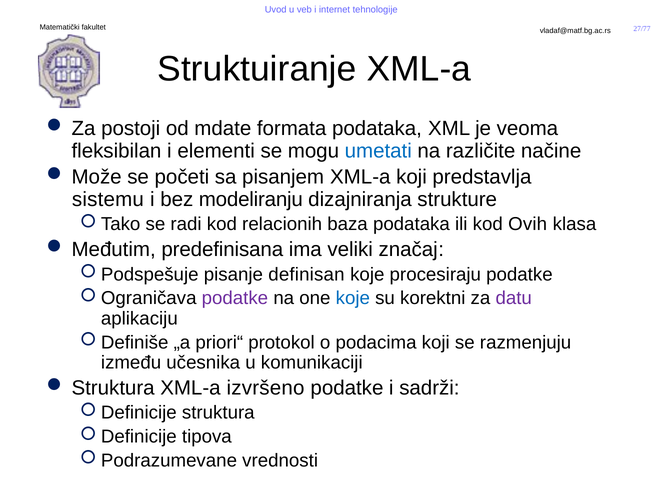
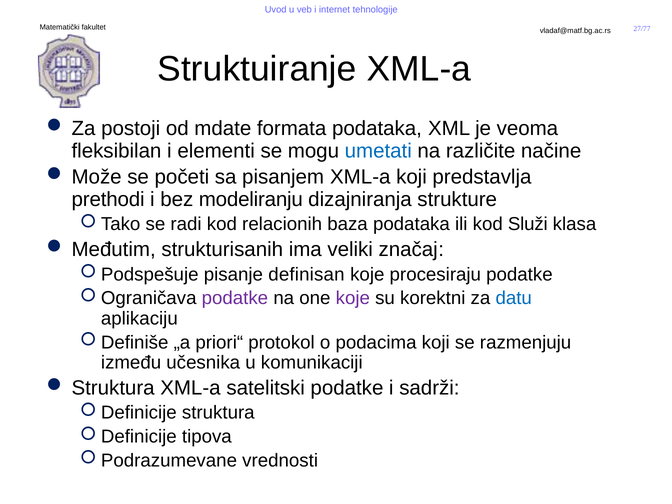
sistemu: sistemu -> prethodi (108, 199)
Ovih: Ovih -> Služi (528, 224)
predefinisana: predefinisana -> strukturisanih (222, 249)
koje colour: blue -> purple (353, 298)
datu colour: purple -> blue (514, 298)
izvršeno: izvršeno -> satelitski (266, 388)
